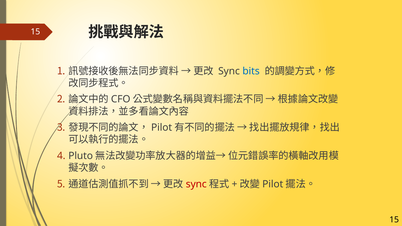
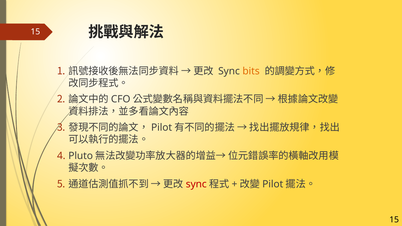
bits colour: blue -> orange (251, 71)
